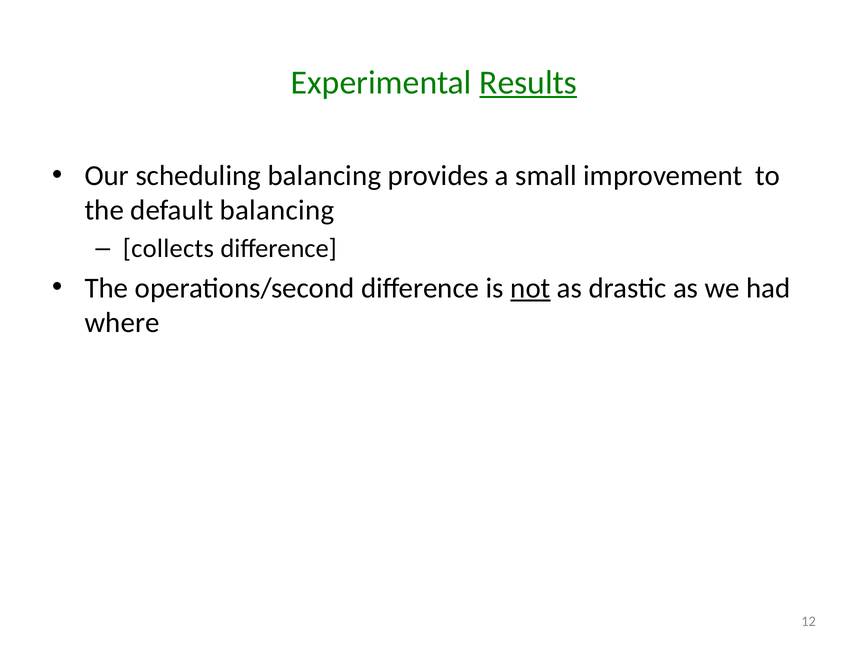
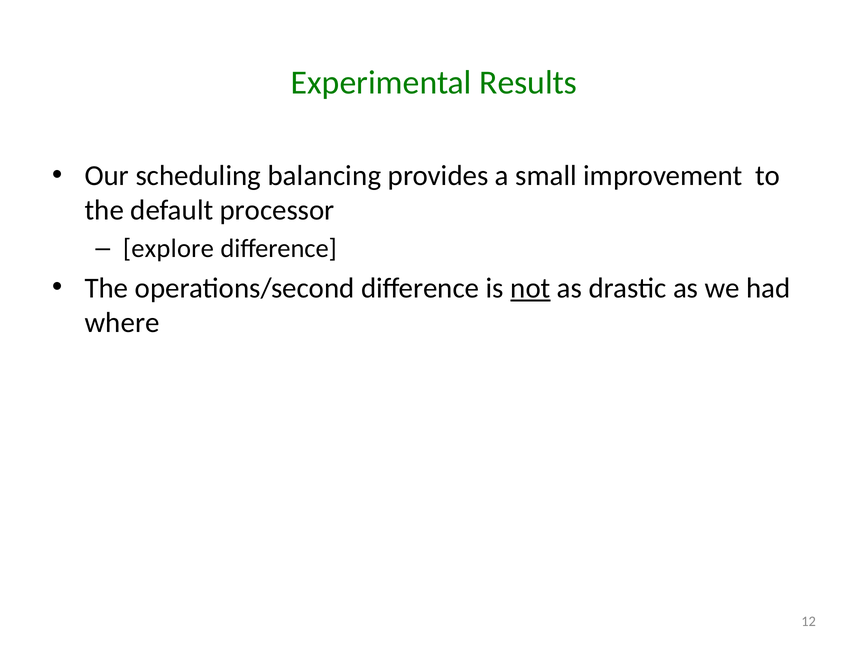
Results underline: present -> none (528, 83)
default balancing: balancing -> processor (277, 210)
collects: collects -> explore (168, 249)
